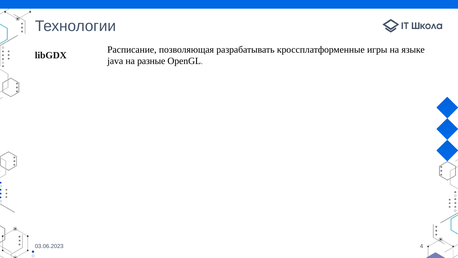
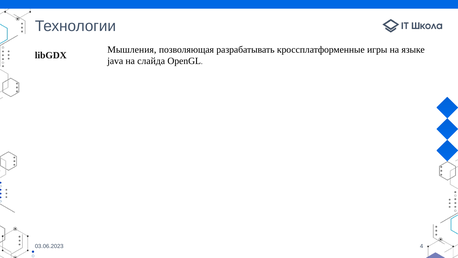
Расписание: Расписание -> Мышления (132, 49)
разные: разные -> слайда (151, 61)
